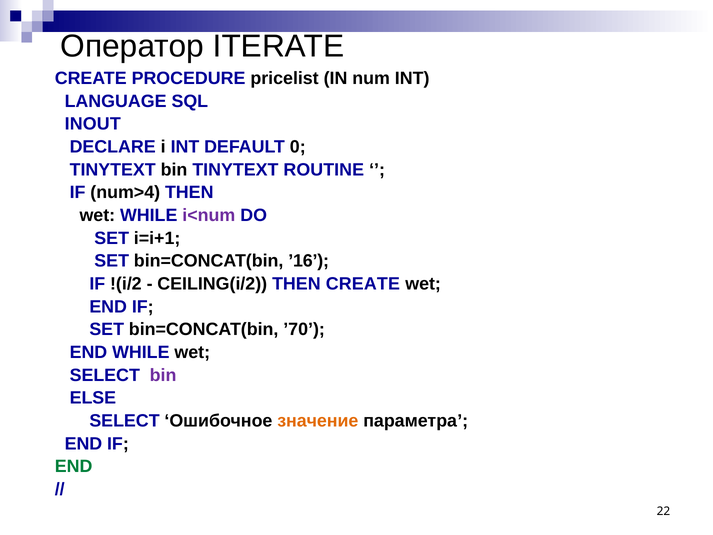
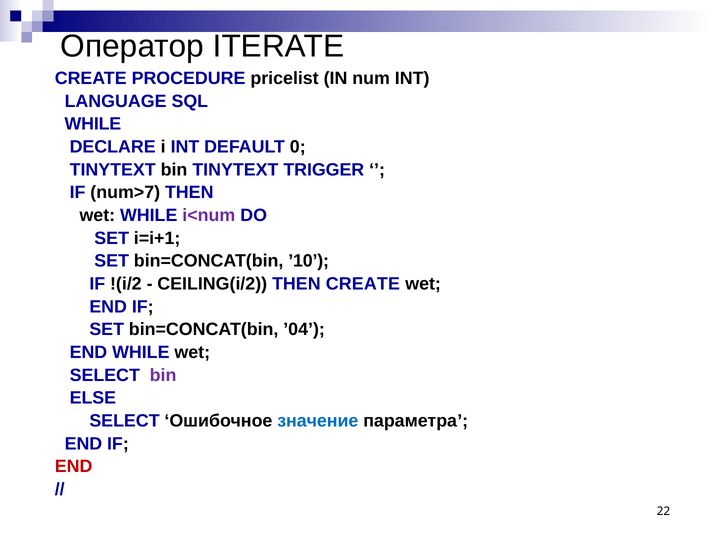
INOUT: INOUT -> WHILE (93, 124)
ROUTINE: ROUTINE -> TRIGGER (324, 170)
num>4: num>4 -> num>7 (125, 192)
’16: ’16 -> ’10 (309, 261)
’70: ’70 -> ’04 (304, 329)
значение colour: orange -> blue (318, 421)
END colour: green -> red (74, 466)
